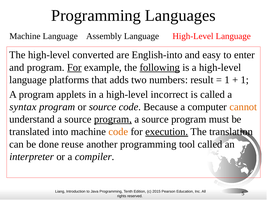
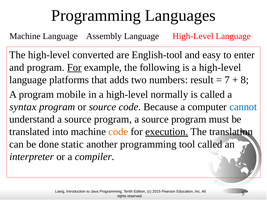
English-into: English-into -> English-tool (157, 55)
following underline: present -> none (160, 67)
1: 1 -> 7 (227, 80)
1: 1 -> 8 (245, 80)
applets: applets -> mobile (71, 95)
incorrect: incorrect -> normally (169, 95)
cannot colour: orange -> blue (243, 107)
program underline: present -> none (113, 119)
reuse: reuse -> static (73, 144)
